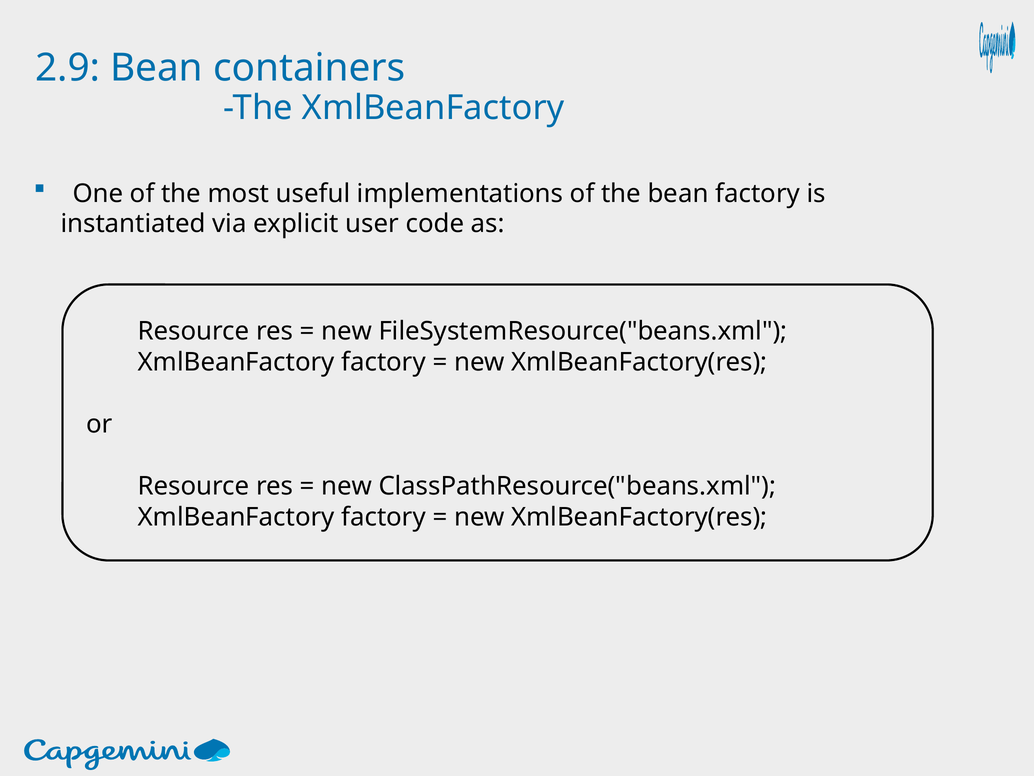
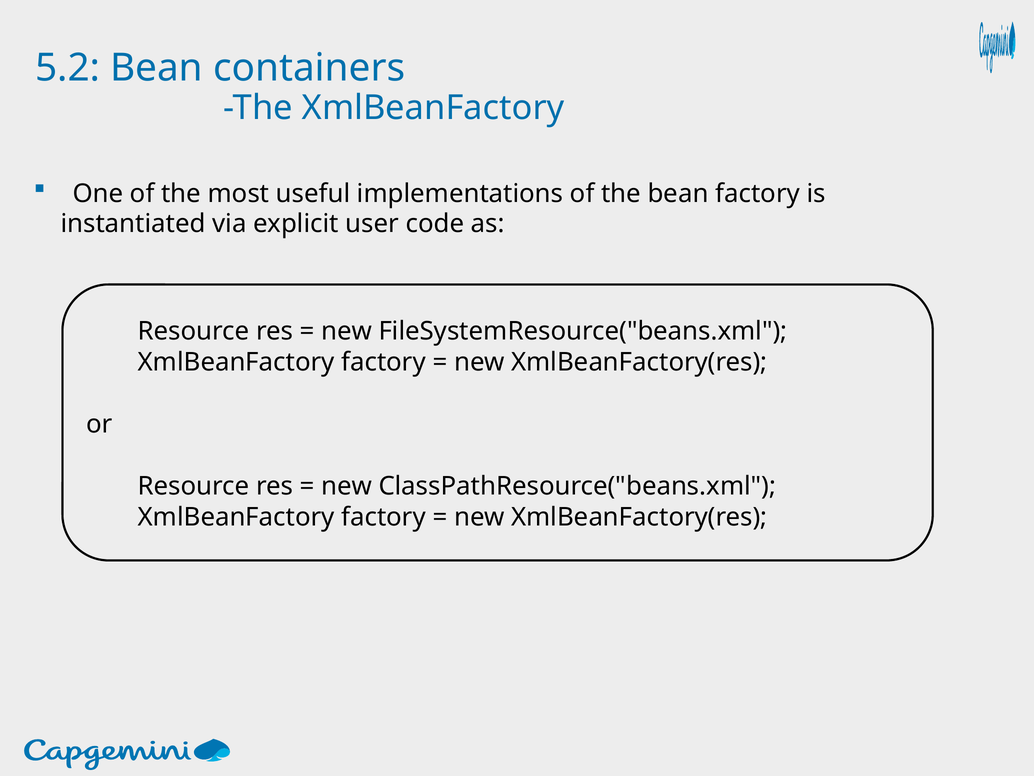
2.9: 2.9 -> 5.2 (68, 68)
